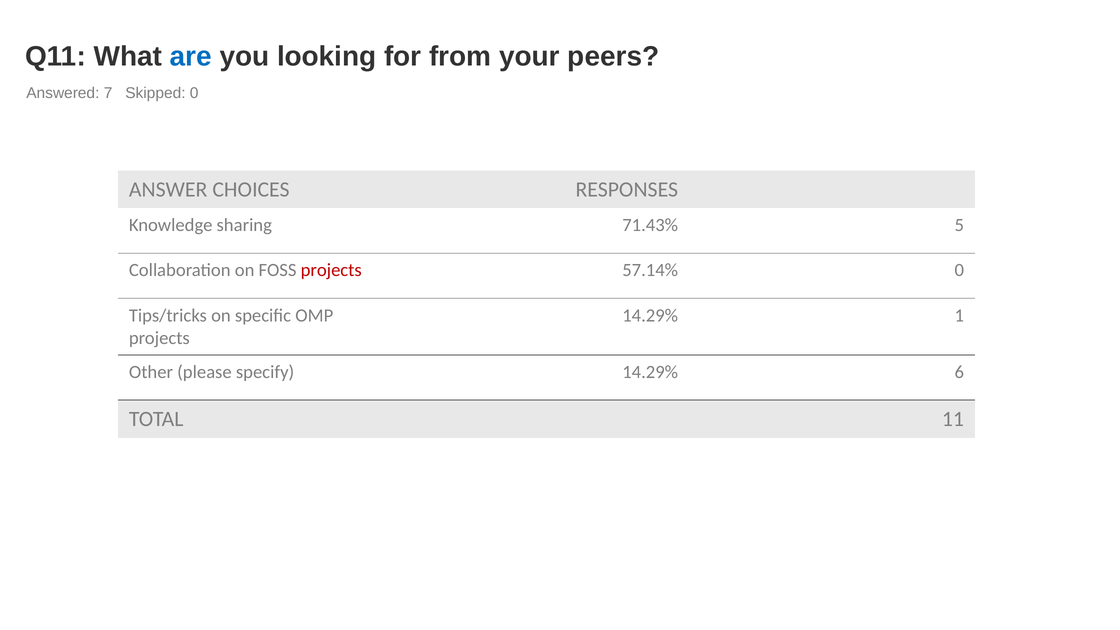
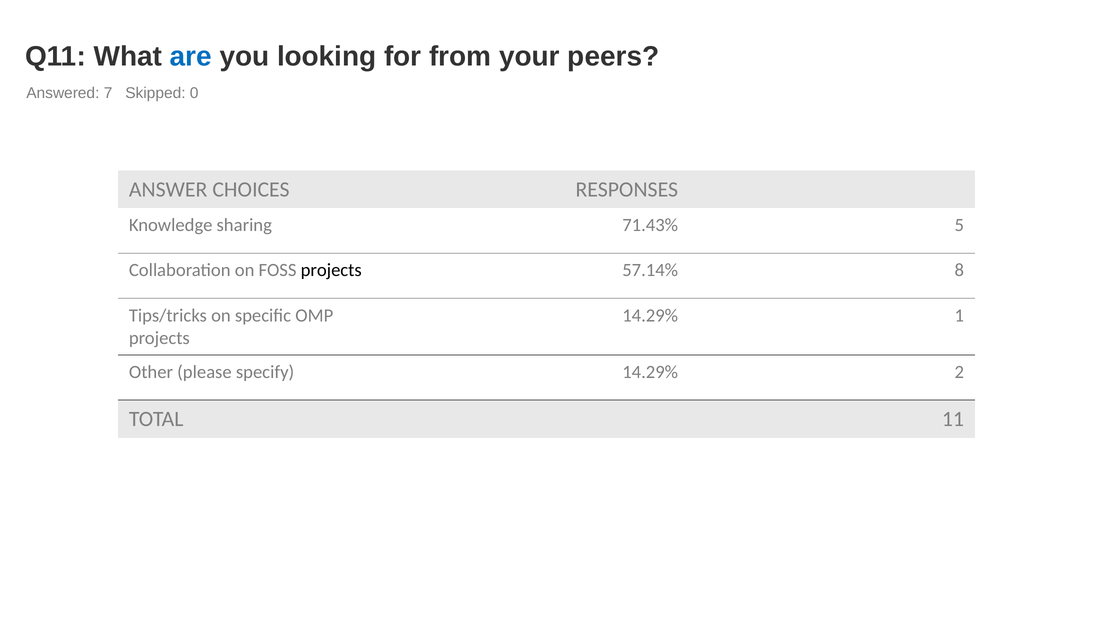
projects colour: red -> black (331, 270)
57.14% 0: 0 -> 8 (959, 270)
6: 6 -> 2 (959, 372)
